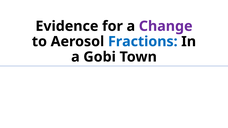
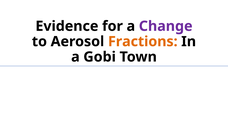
Fractions colour: blue -> orange (143, 42)
